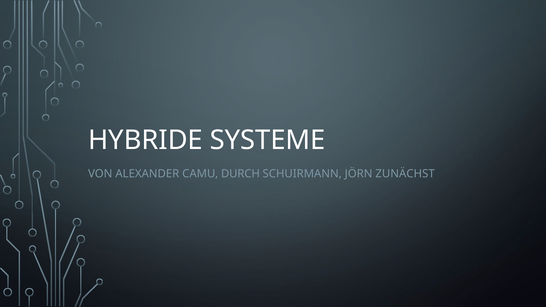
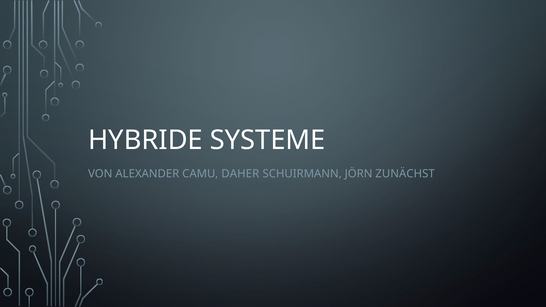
DURCH: DURCH -> DAHER (240, 174)
